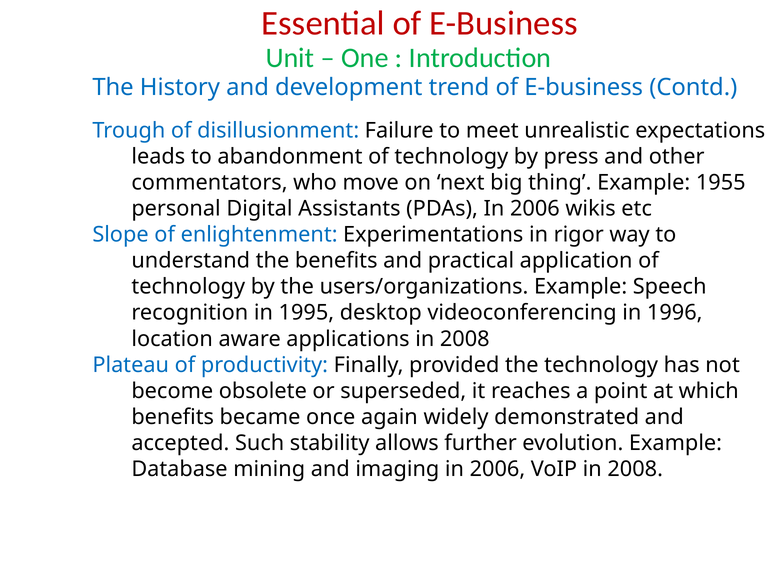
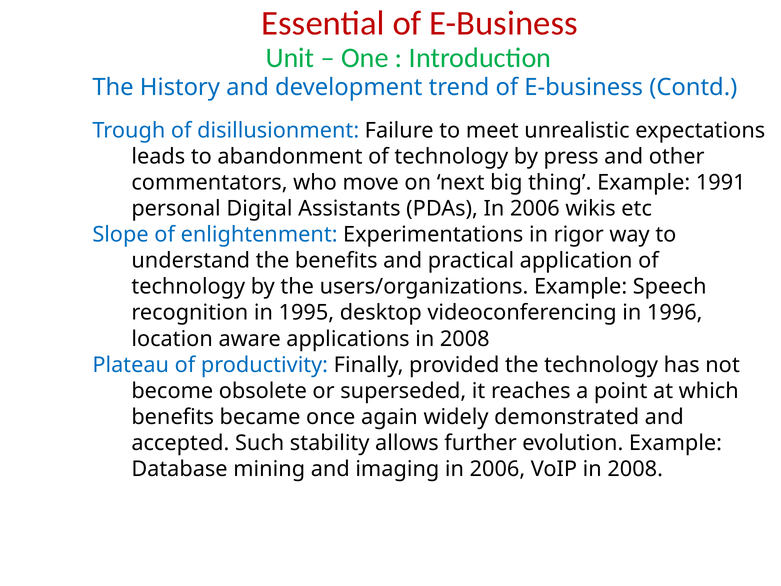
1955: 1955 -> 1991 (721, 182)
